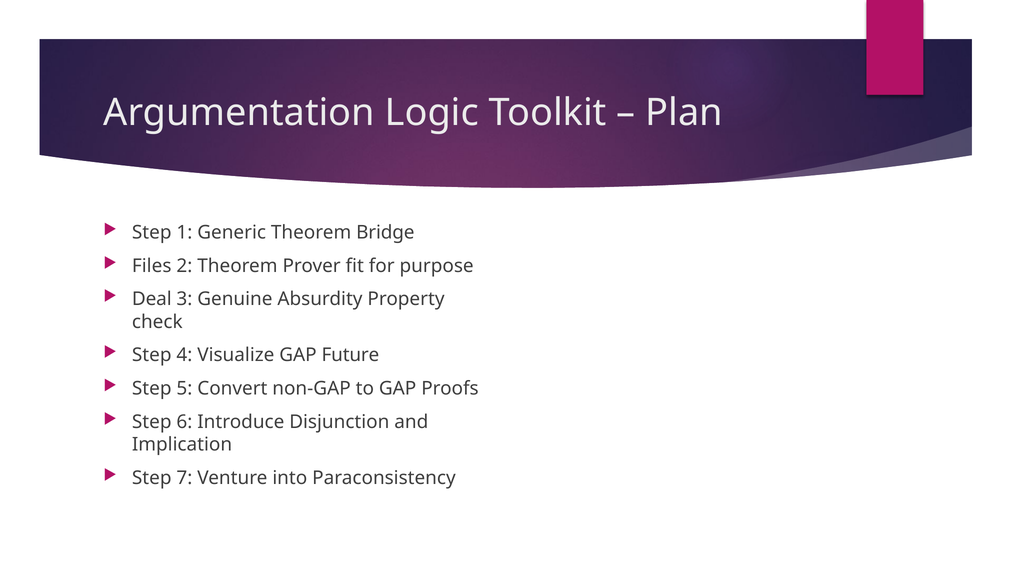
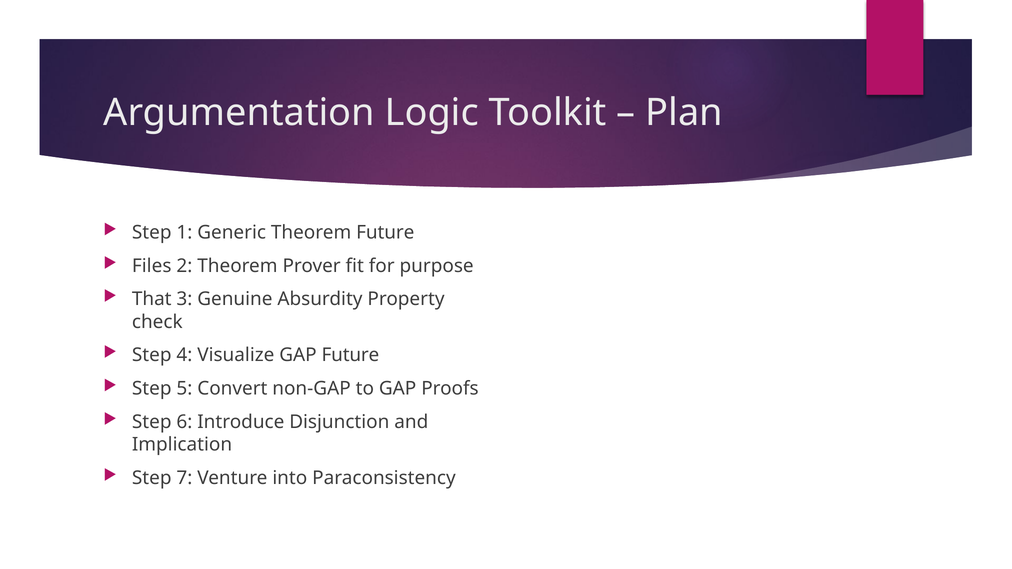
Theorem Bridge: Bridge -> Future (385, 233)
Deal: Deal -> That (152, 299)
